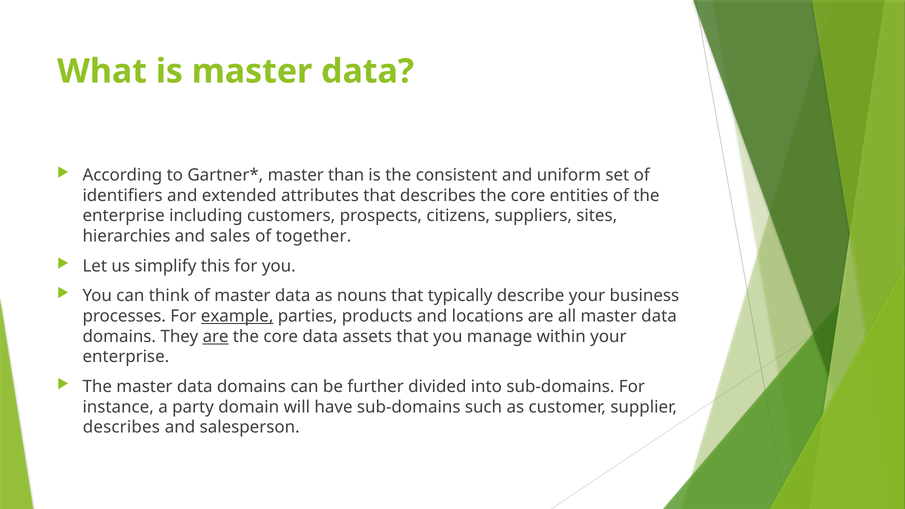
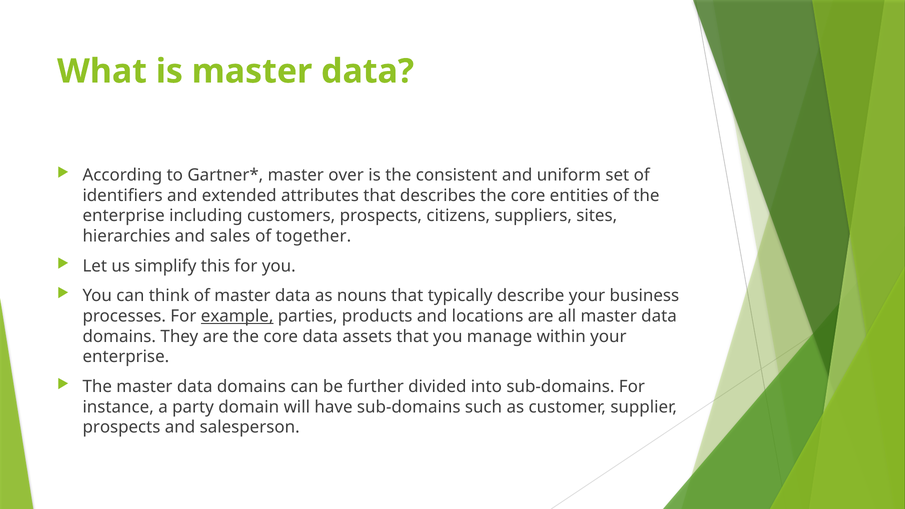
than: than -> over (346, 175)
are underline: present -> none (216, 337)
describes: describes -> prospects (121, 427)
